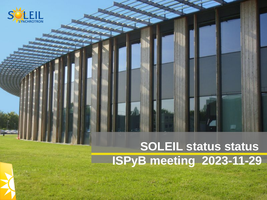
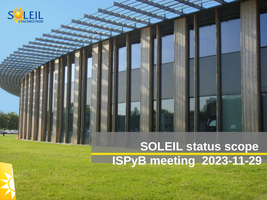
status status: status -> scope (242, 147)
